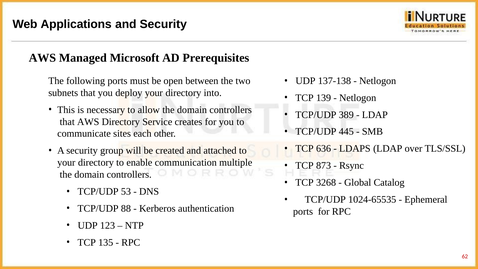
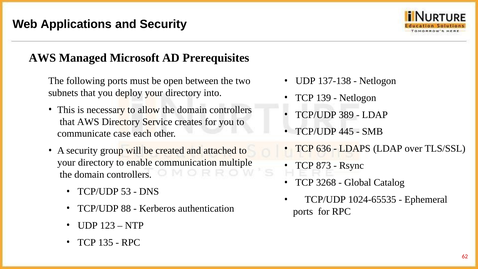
sites: sites -> case (122, 134)
